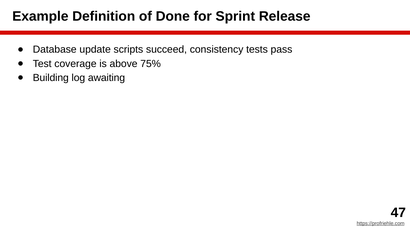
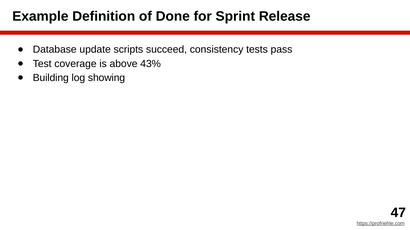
75%: 75% -> 43% (151, 64)
awaiting: awaiting -> showing (107, 78)
